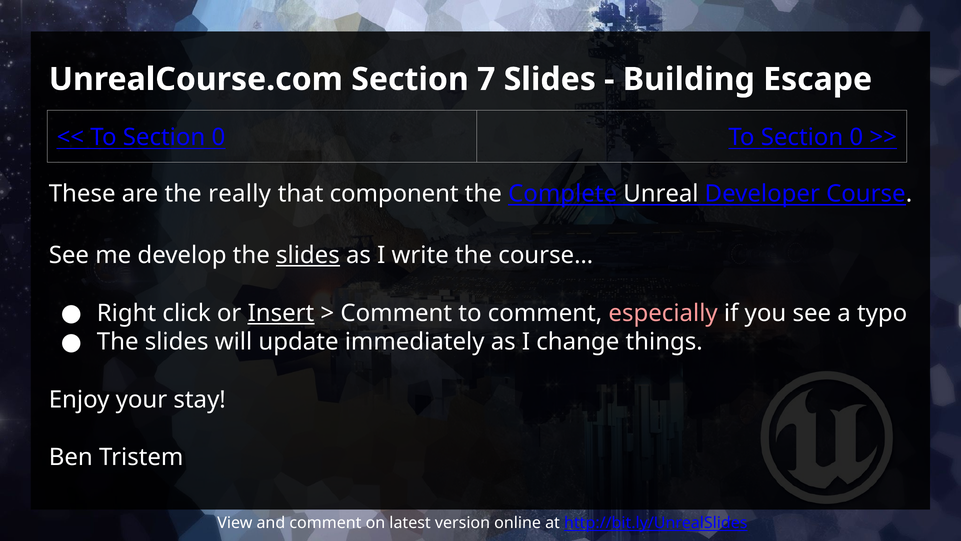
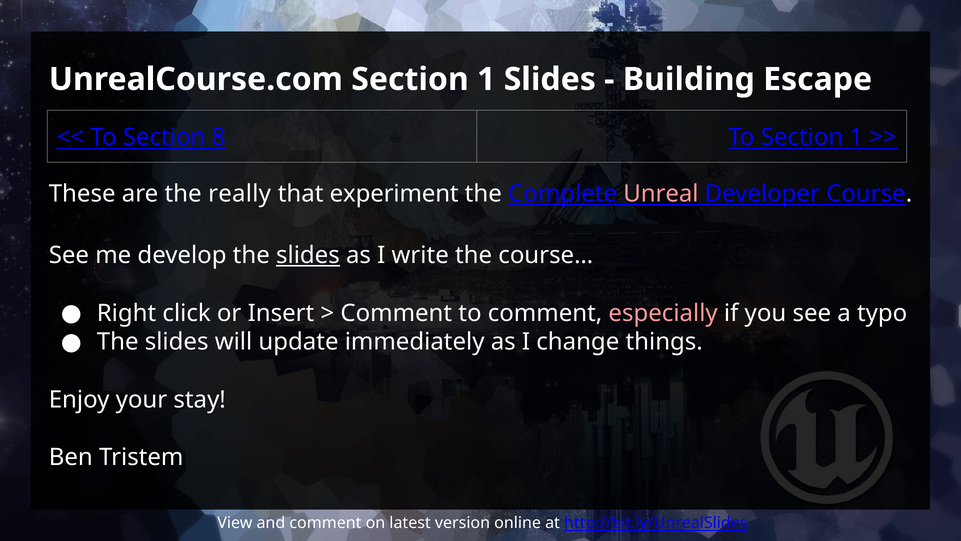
UnrealCourse.com Section 7: 7 -> 1 (486, 79)
0: 0 -> 8 (218, 137)
0: 0 -> 1 (856, 137)
component: component -> experiment (394, 194)
Unreal colour: white -> pink (661, 194)
Insert underline: present -> none (281, 313)
